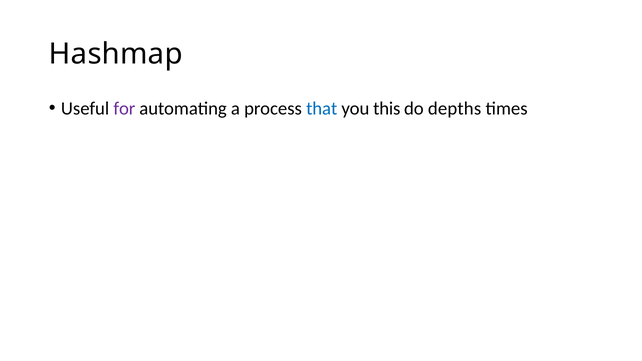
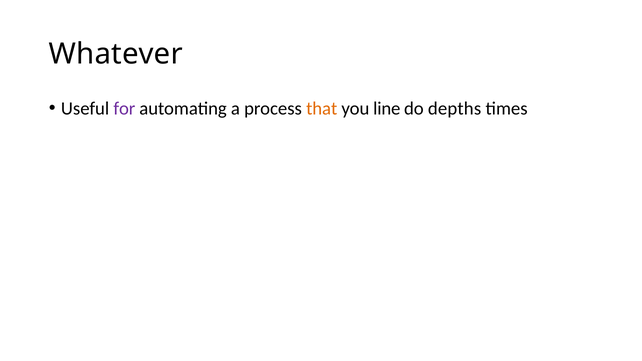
Hashmap: Hashmap -> Whatever (116, 54)
that colour: blue -> orange (322, 109)
this: this -> line (387, 109)
